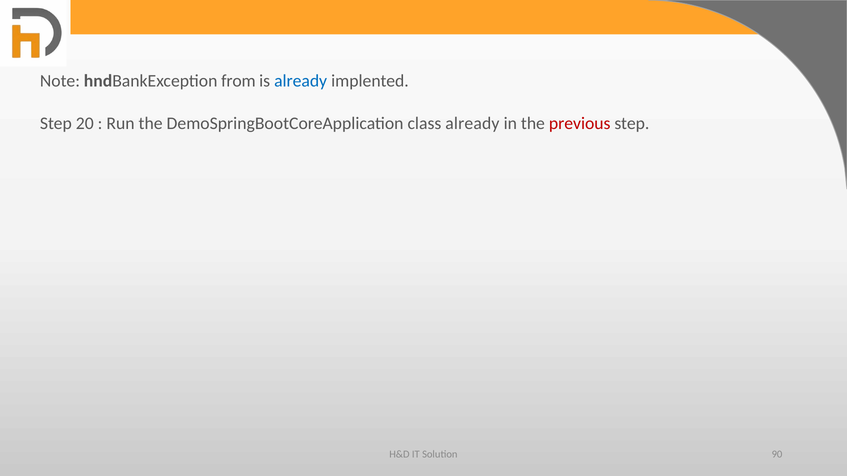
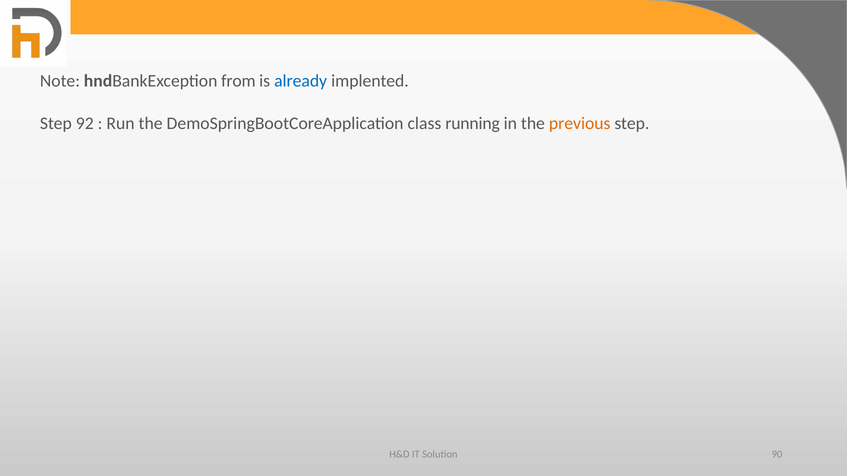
20: 20 -> 92 (85, 123)
class already: already -> running (473, 123)
previous colour: red -> orange (580, 123)
